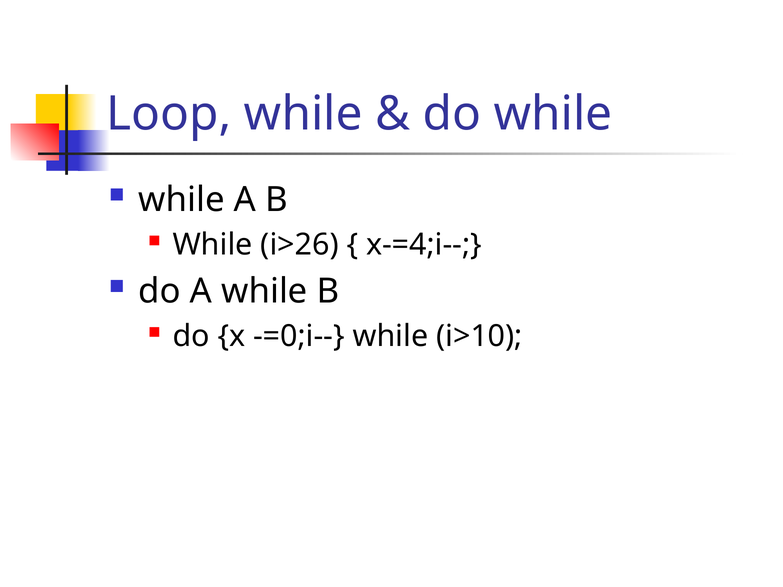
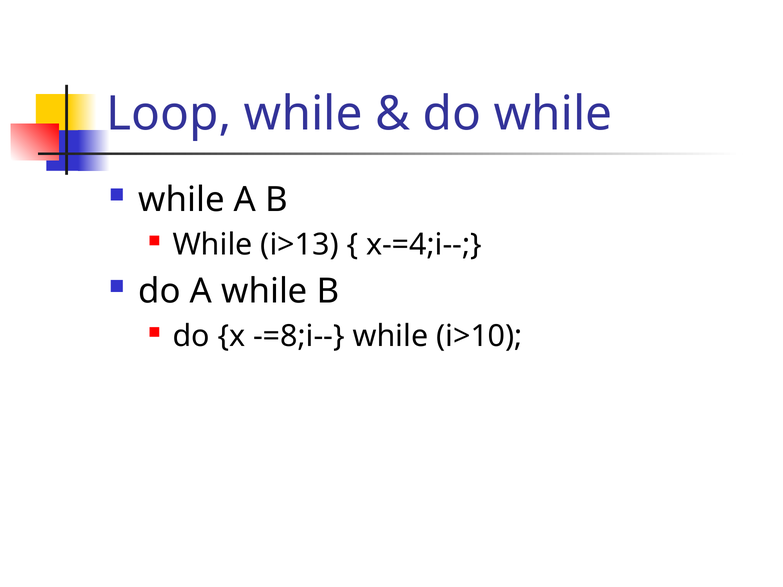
i>26: i>26 -> i>13 (300, 245)
-=0;i--: -=0;i-- -> -=8;i-- (299, 336)
